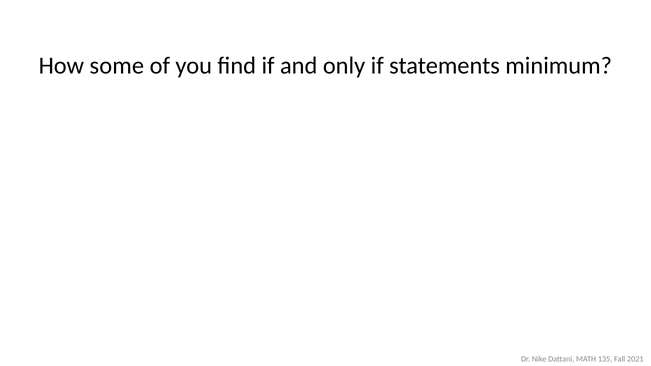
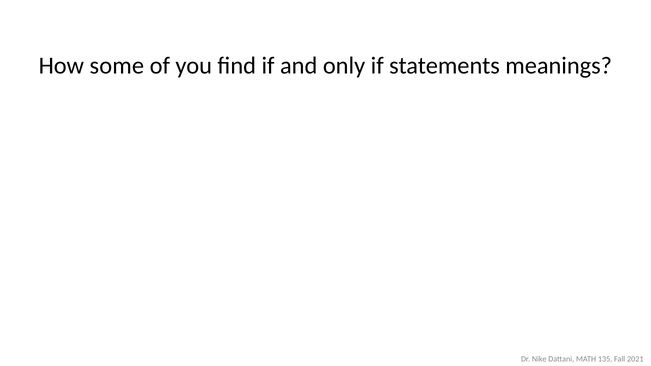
minimum: minimum -> meanings (559, 66)
